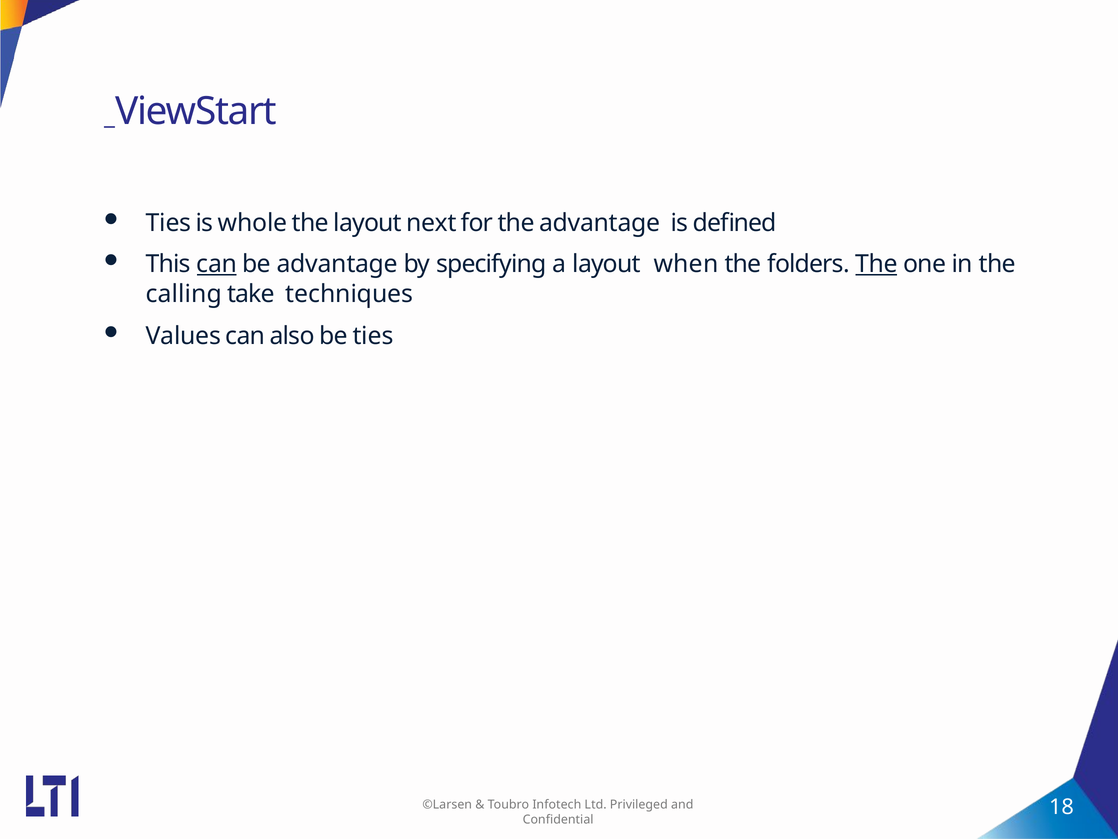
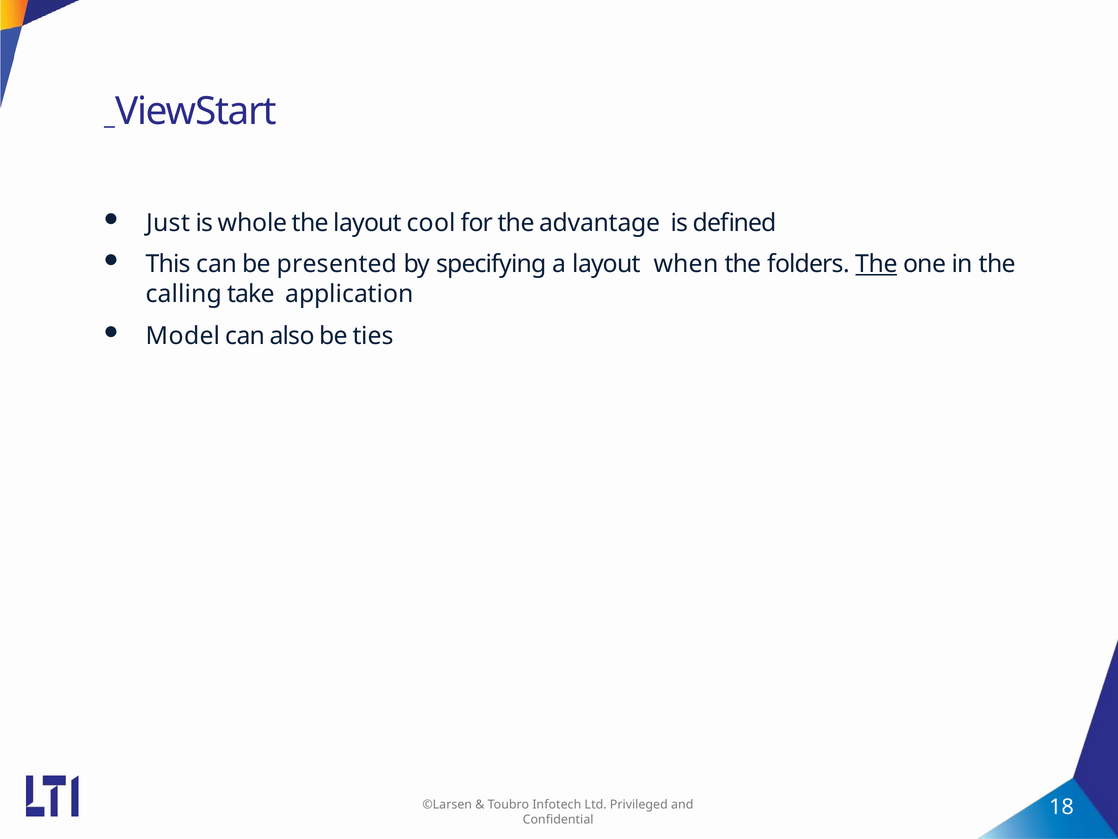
Ties: Ties -> Just (168, 223)
next: next -> cool (431, 223)
can underline: present -> none (217, 264)
be advantage: advantage -> presented (337, 264)
techniques: techniques -> application (349, 294)
Values: Values -> Model (183, 336)
